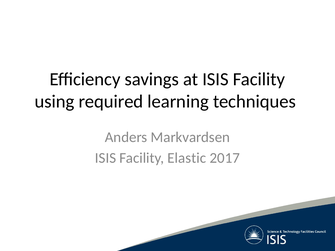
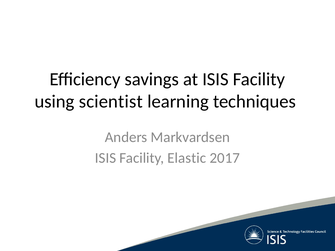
required: required -> scientist (111, 102)
